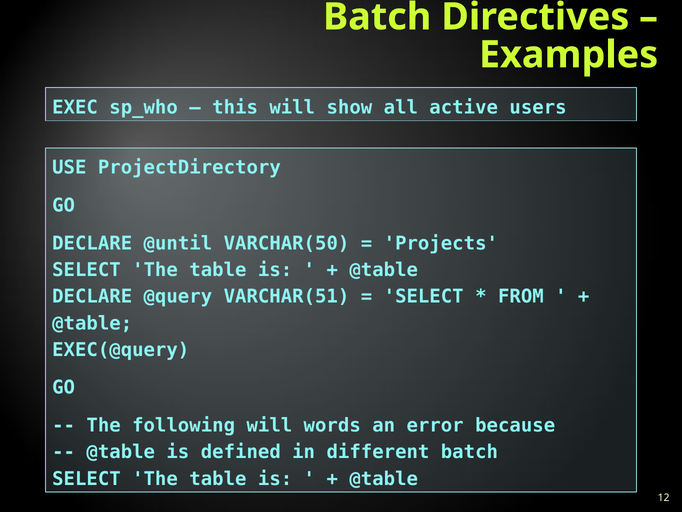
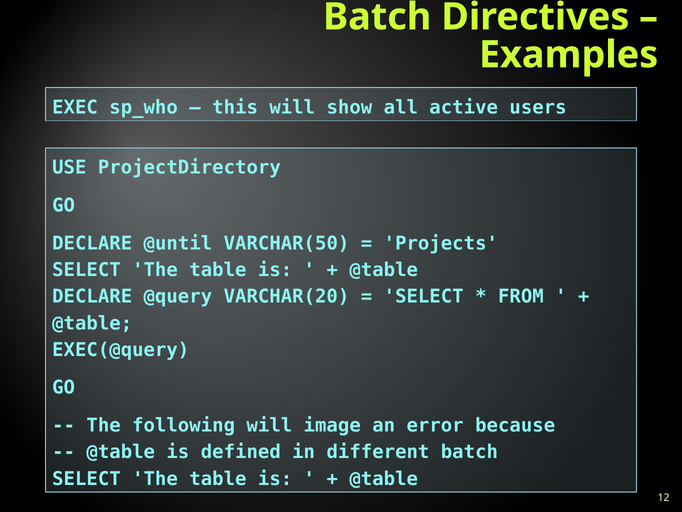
VARCHAR(51: VARCHAR(51 -> VARCHAR(20 (286, 296)
words: words -> image (332, 425)
